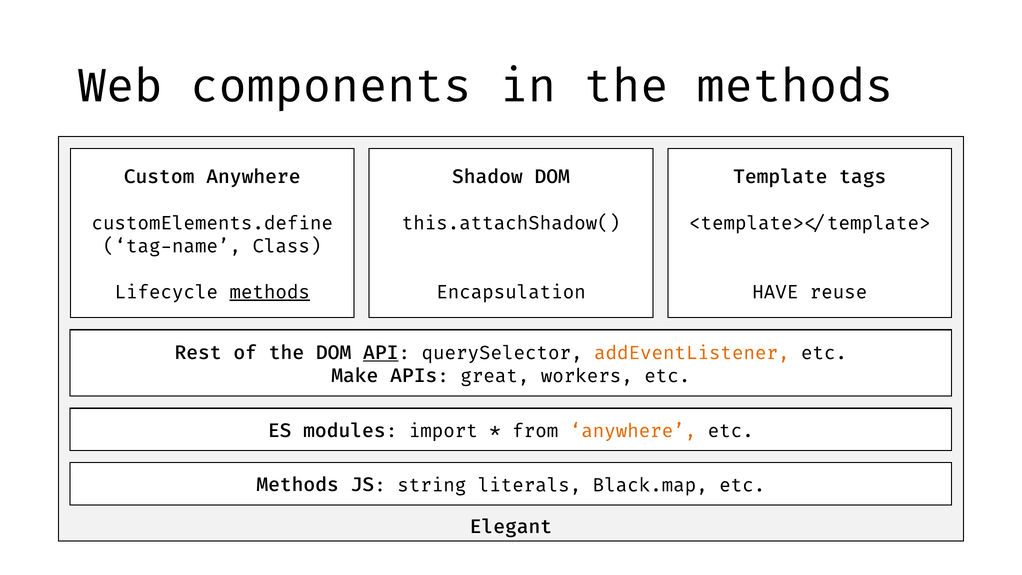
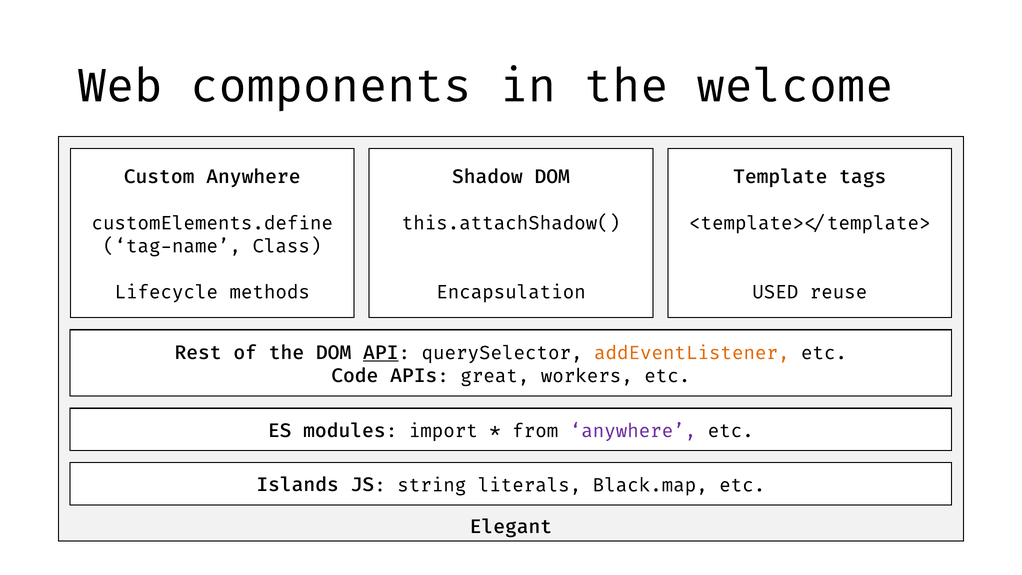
the methods: methods -> welcome (795, 86)
methods underline: present -> none (270, 292)
HAVE: HAVE -> USED (775, 292)
Make: Make -> Code (355, 376)
anywhere colour: orange -> purple (633, 431)
Methods: Methods -> Islands (298, 485)
